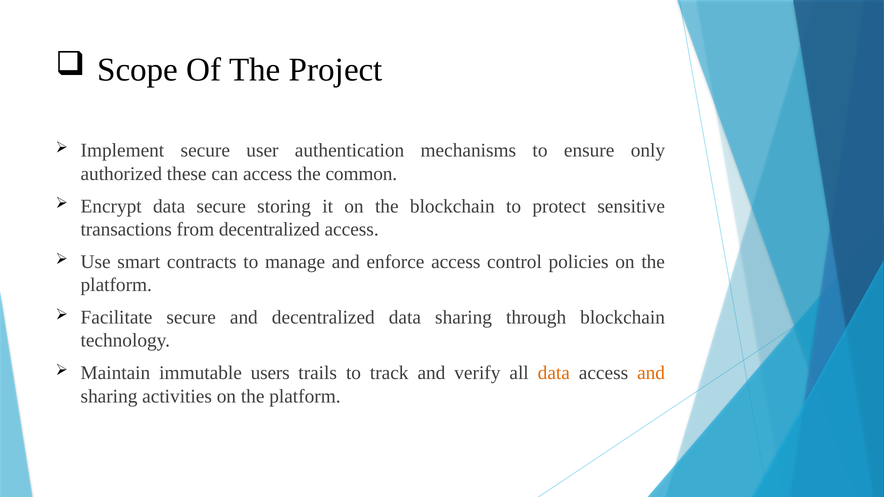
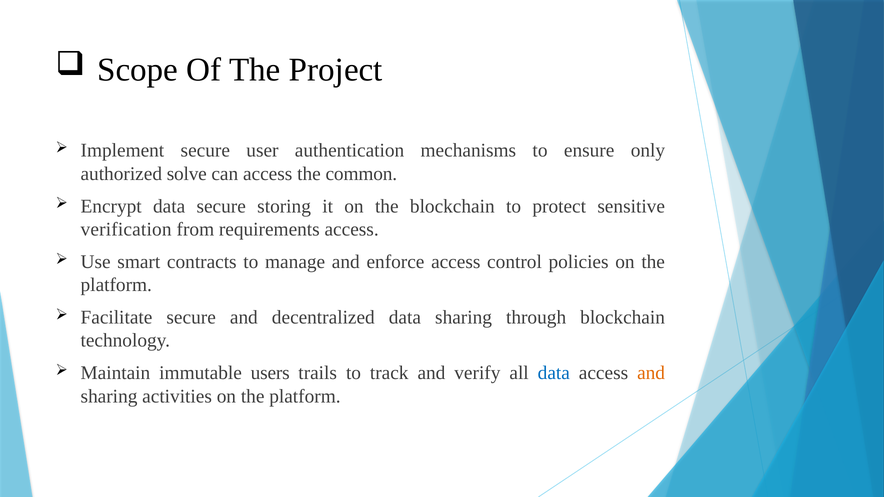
these: these -> solve (187, 174)
transactions: transactions -> verification (126, 229)
from decentralized: decentralized -> requirements (269, 229)
data colour: orange -> blue (554, 373)
